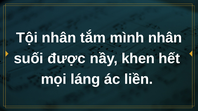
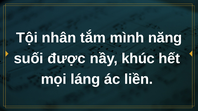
mình nhân: nhân -> năng (165, 38)
khen: khen -> khúc (138, 59)
